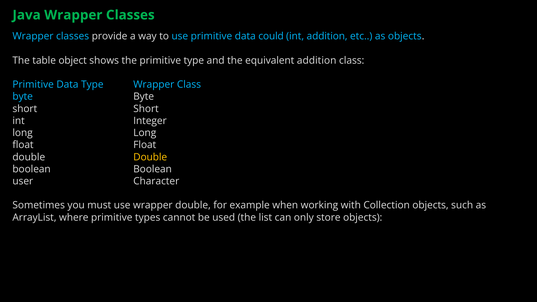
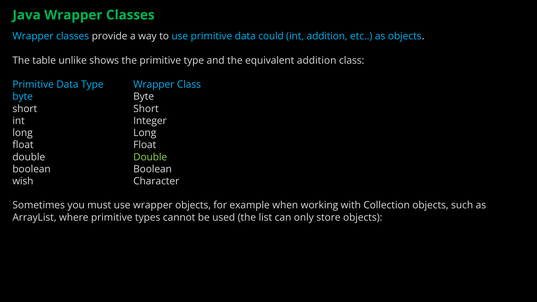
object: object -> unlike (73, 60)
Double colour: yellow -> light green (150, 157)
user: user -> wish (23, 181)
wrapper double: double -> objects (193, 205)
